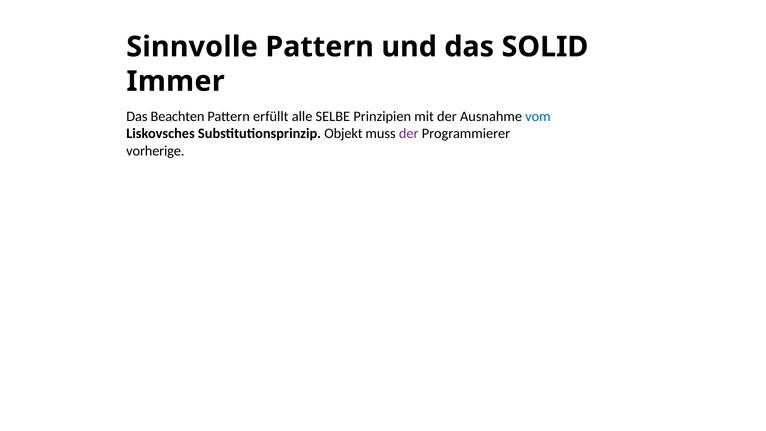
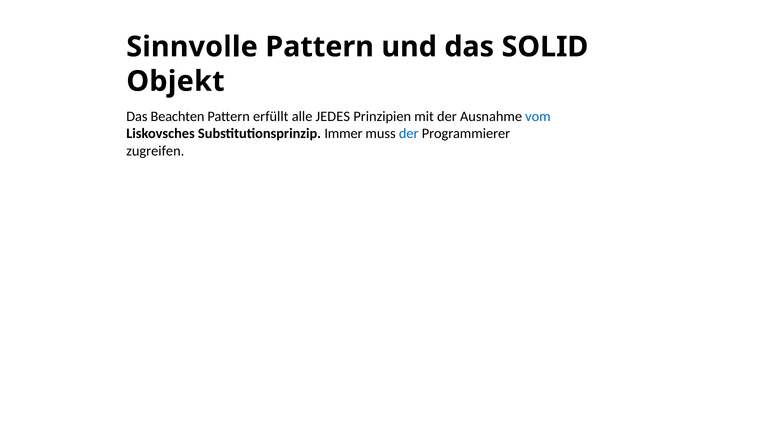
Immer: Immer -> Objekt (176, 81)
SELBE: SELBE -> JEDES (333, 116)
Objekt: Objekt -> Immer (343, 134)
der colour: purple -> blue (409, 134)
vorherige: vorherige -> zugreifen (155, 151)
